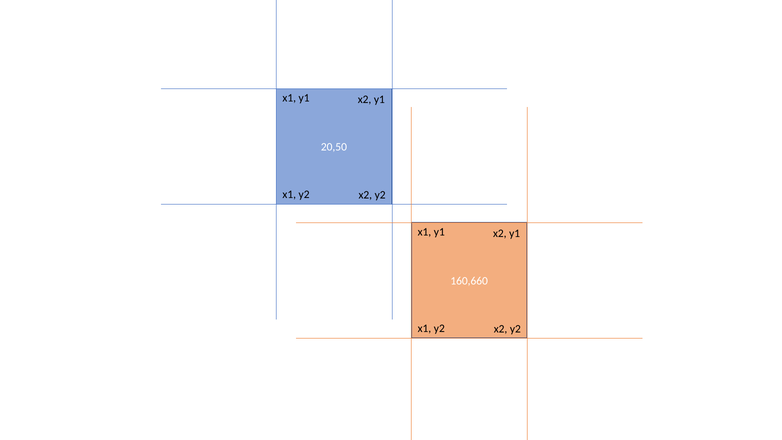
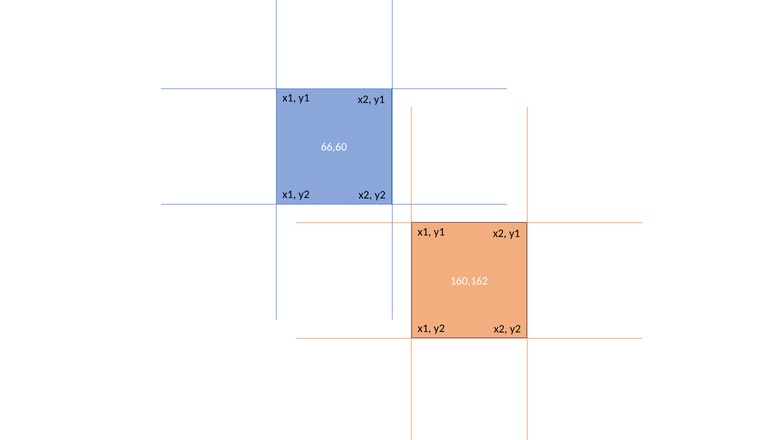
20,50: 20,50 -> 66,60 (334, 147)
160,660: 160,660 -> 160,162 (469, 281)
